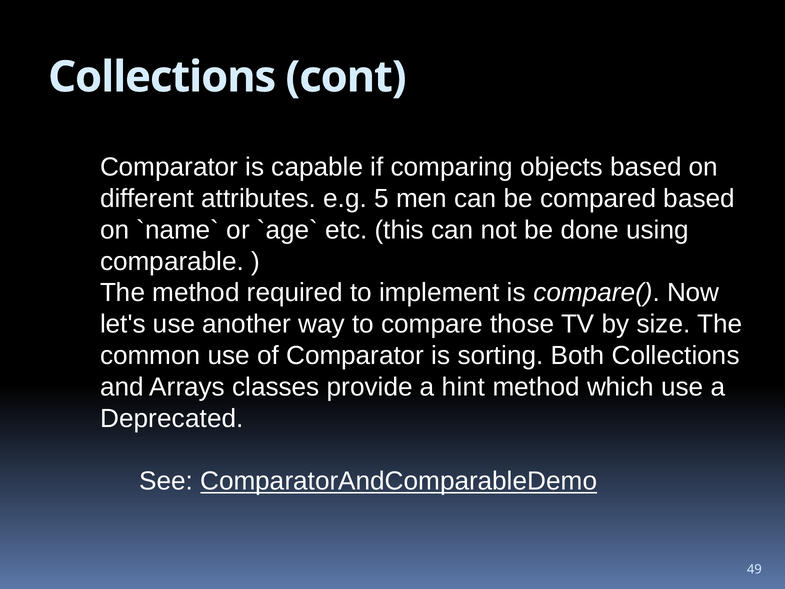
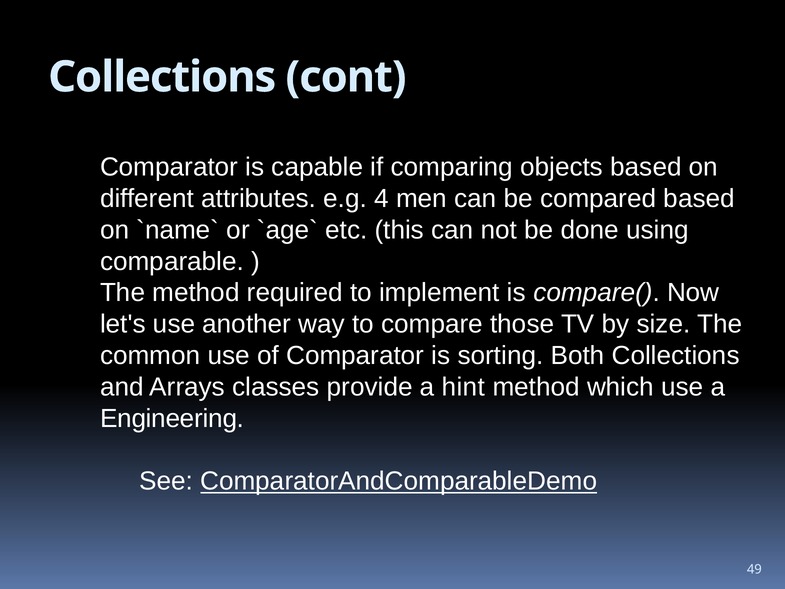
5: 5 -> 4 (381, 198)
Deprecated: Deprecated -> Engineering (172, 418)
